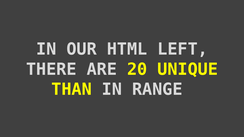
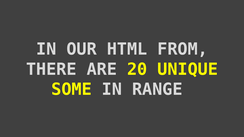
LEFT: LEFT -> FROM (183, 49)
THAN: THAN -> SOME (72, 90)
